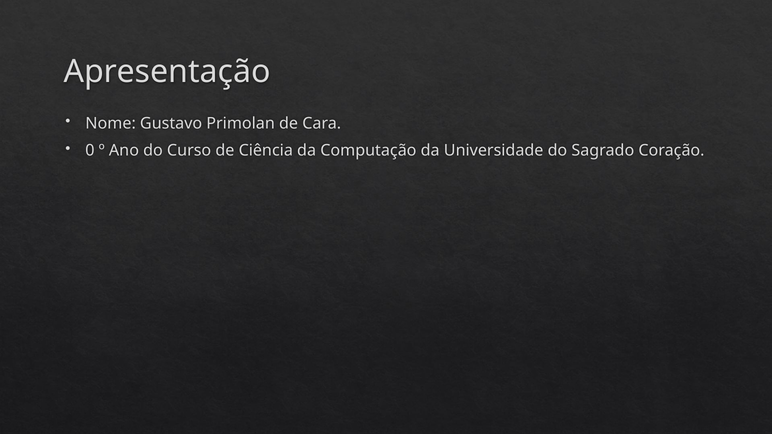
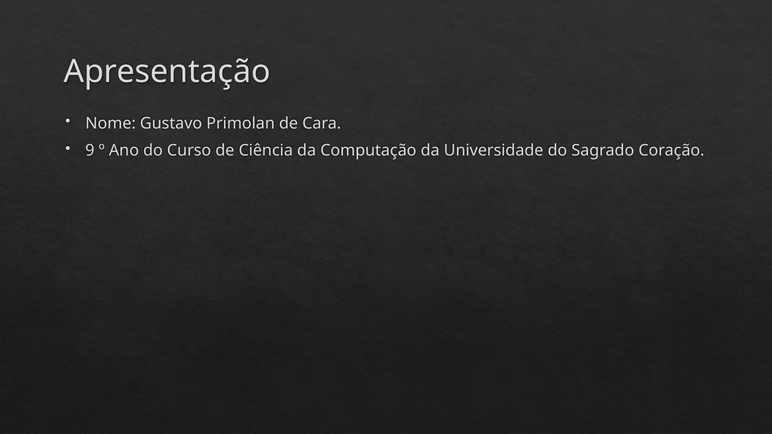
0: 0 -> 9 (90, 151)
